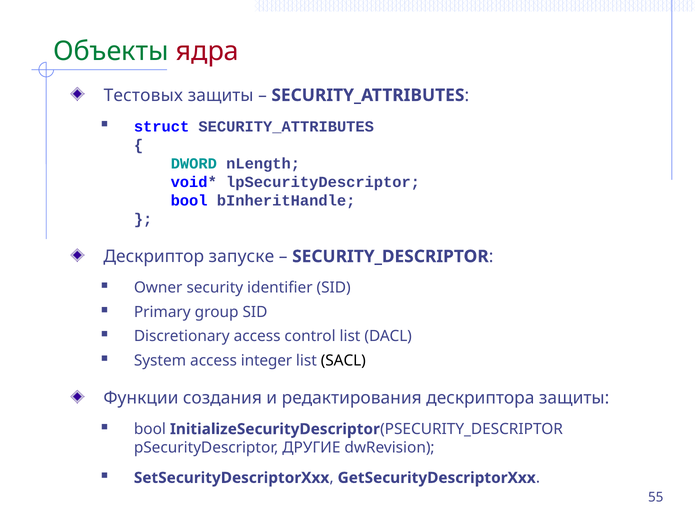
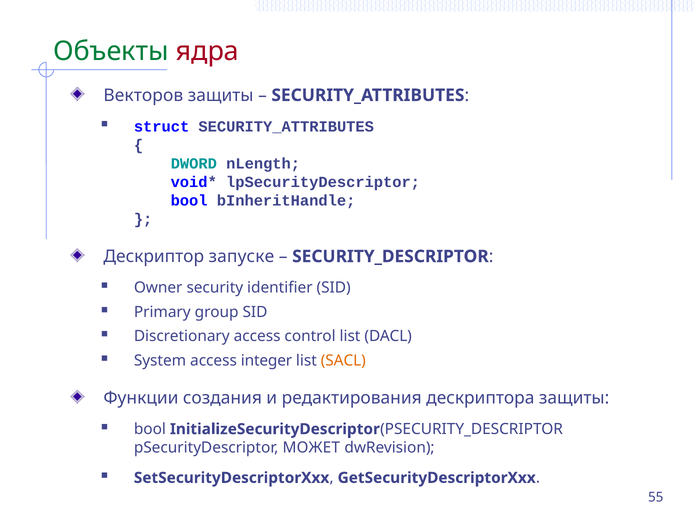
Тестовых: Тестовых -> Векторов (143, 95)
SACL colour: black -> orange (343, 360)
ДРУГИЕ: ДРУГИЕ -> МОЖЕТ (311, 447)
